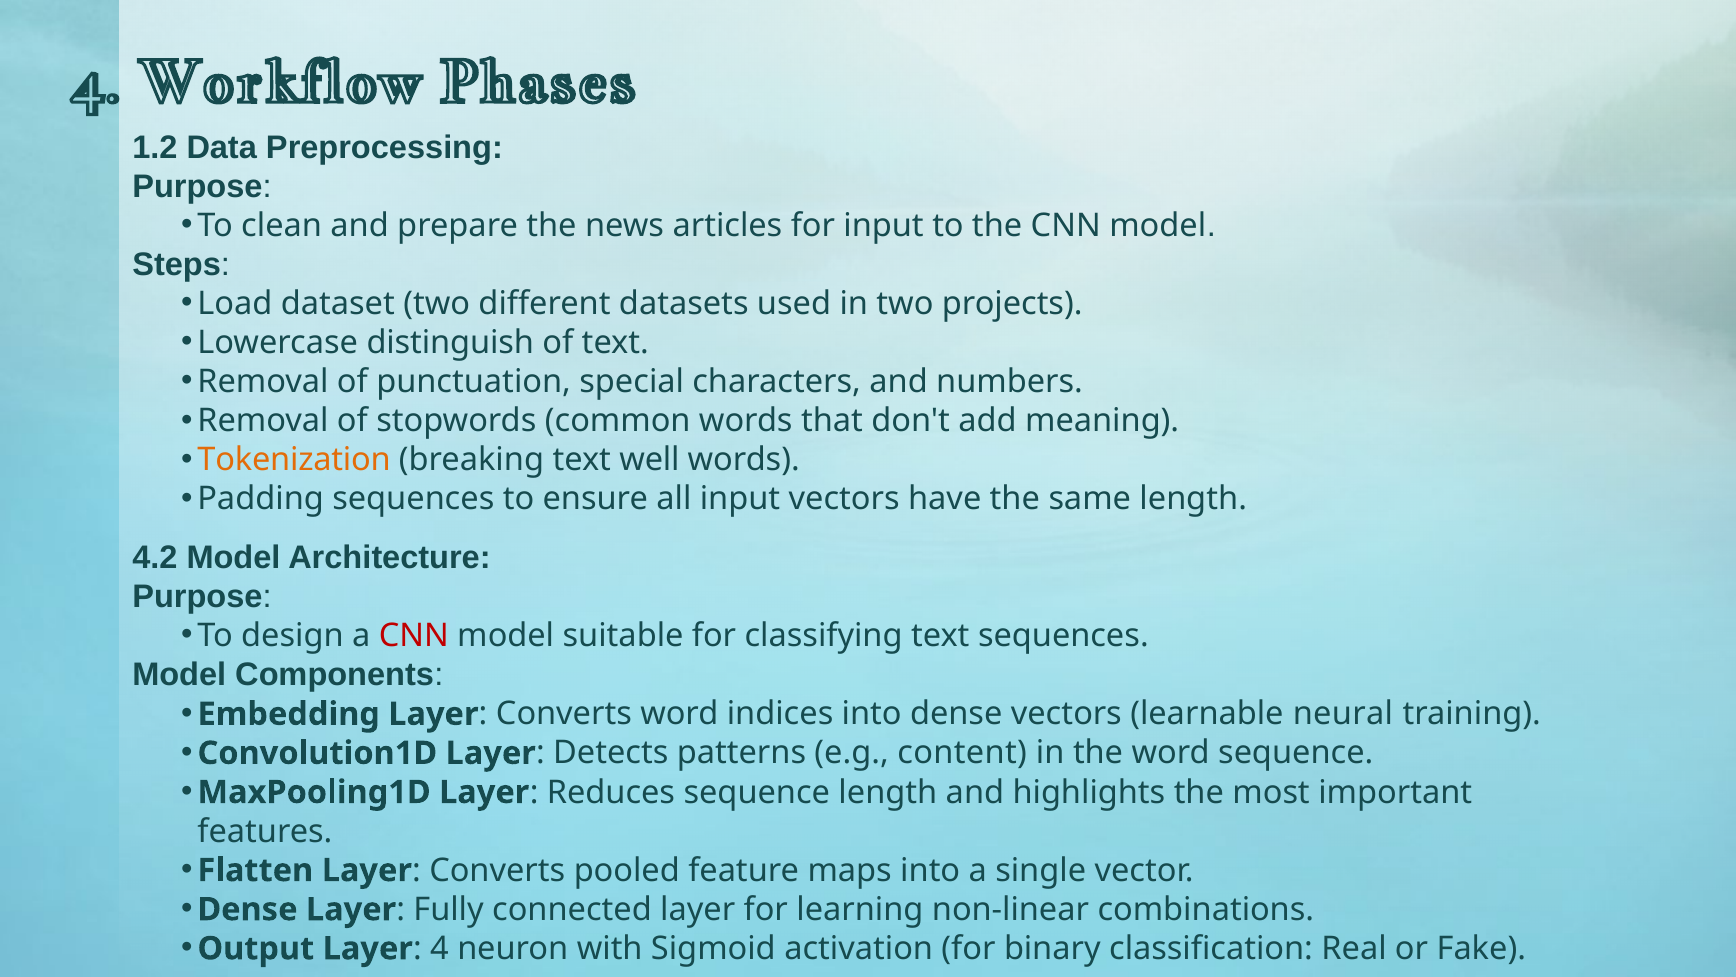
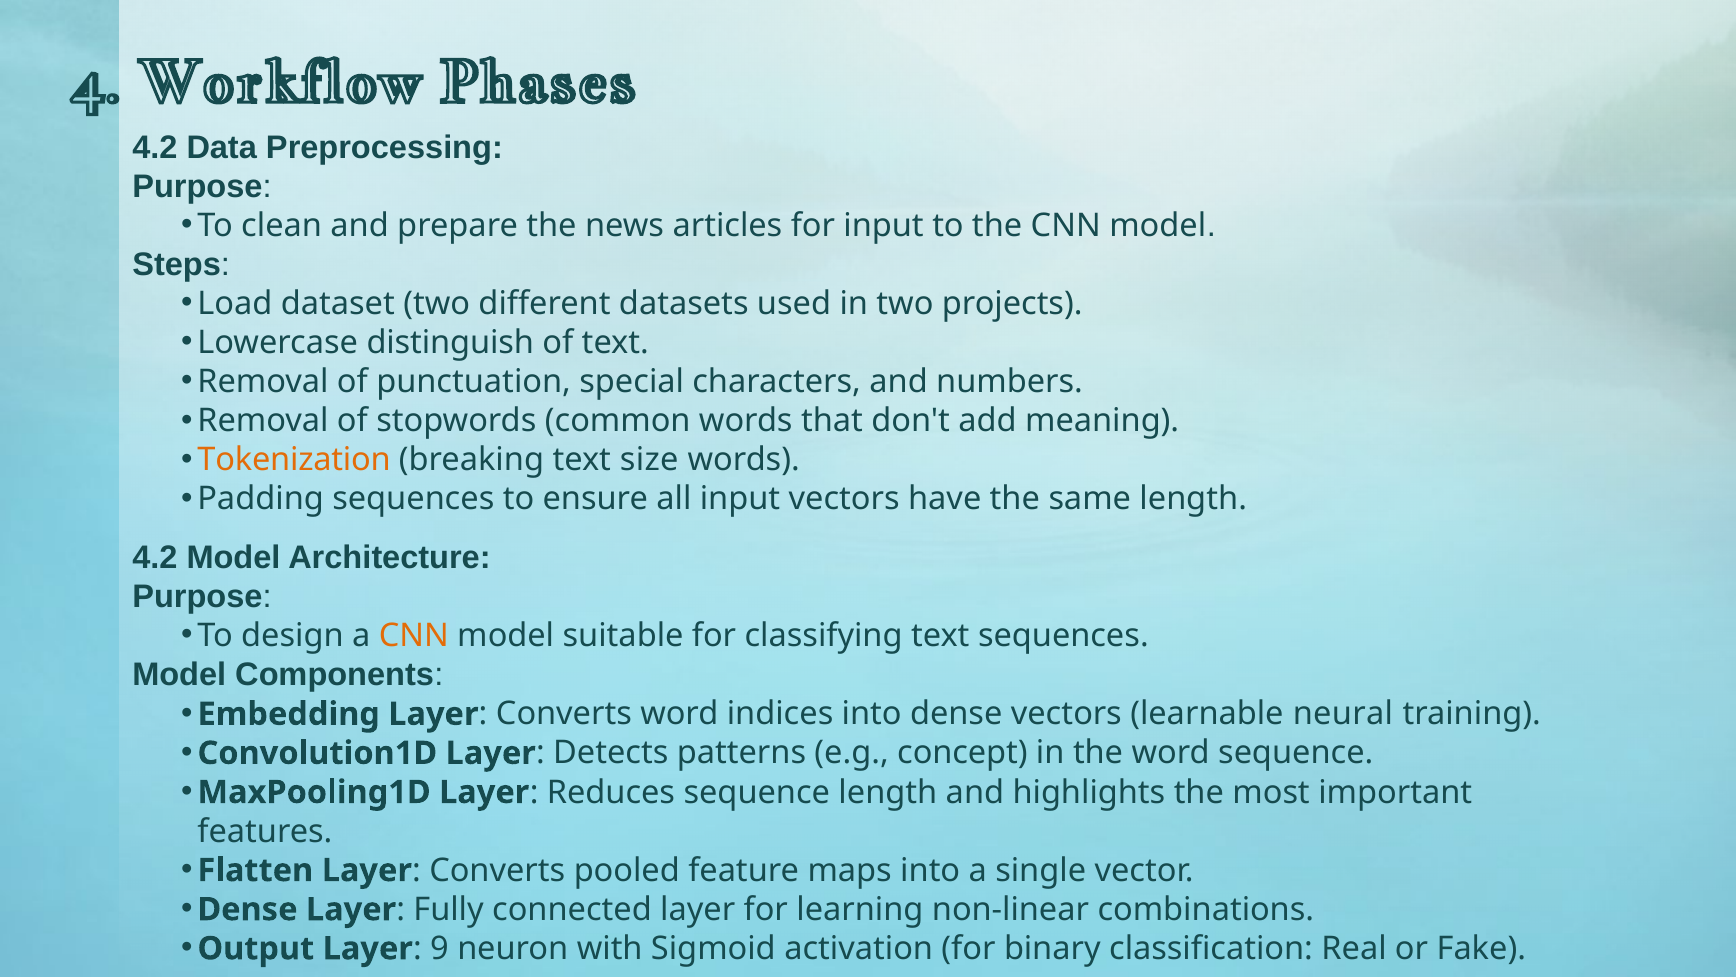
1.2: 1.2 -> 4.2 (155, 147)
well: well -> size (649, 460)
CNN colour: red -> orange (414, 636)
content: content -> concept (962, 753)
4: 4 -> 9 (439, 948)
